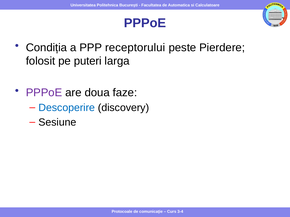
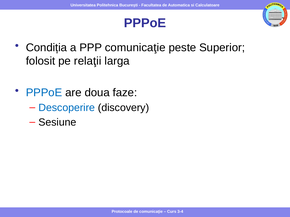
PPP receptorului: receptorului -> comunicaţie (135, 48)
Pierdere: Pierdere -> Superior (222, 48)
puteri: puteri -> relaţii (88, 61)
PPPoE colour: purple -> blue (44, 93)
